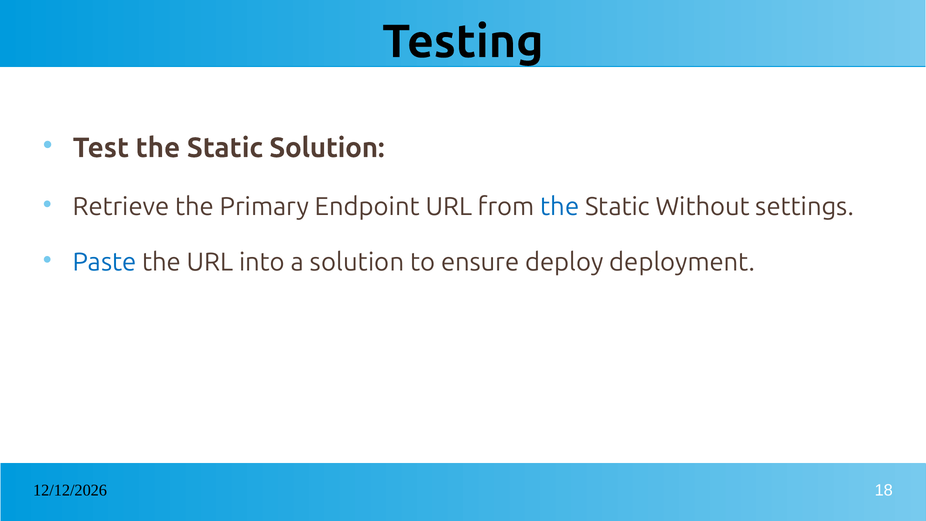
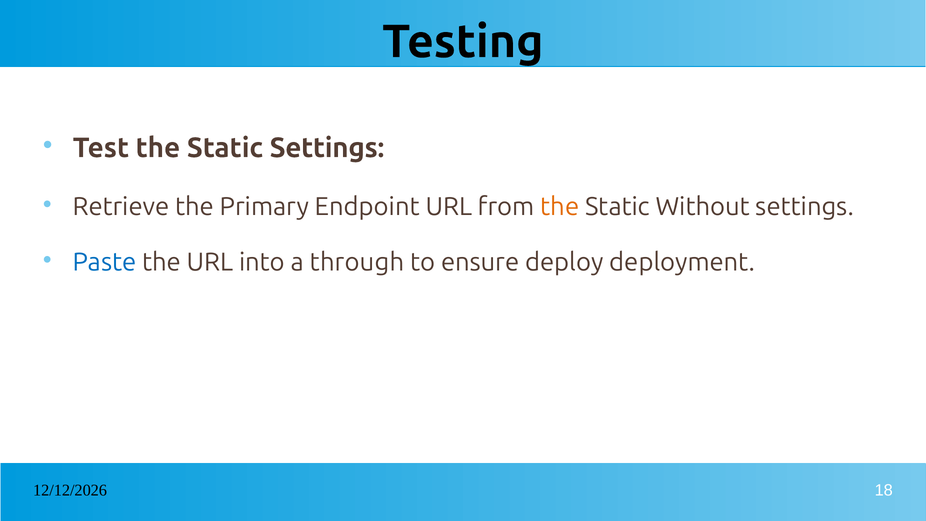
Static Solution: Solution -> Settings (327, 148)
the colour: blue -> orange (560, 207)
a solution: solution -> through (357, 262)
